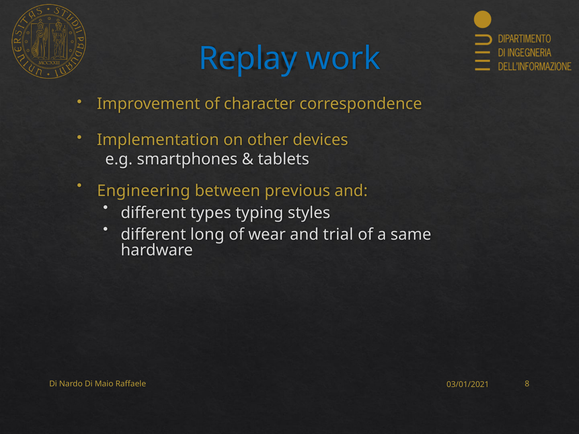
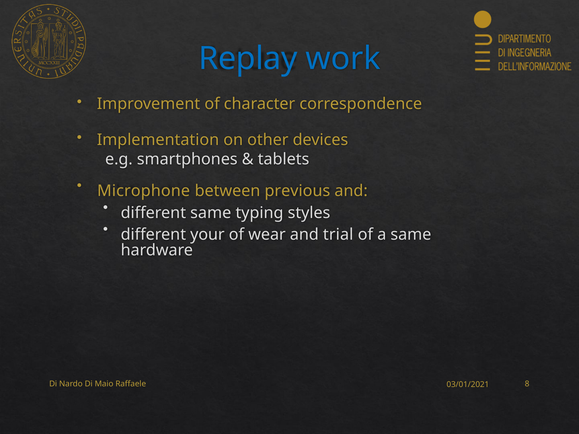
Engineering: Engineering -> Microphone (144, 191)
different types: types -> same (211, 213)
long: long -> your (207, 235)
